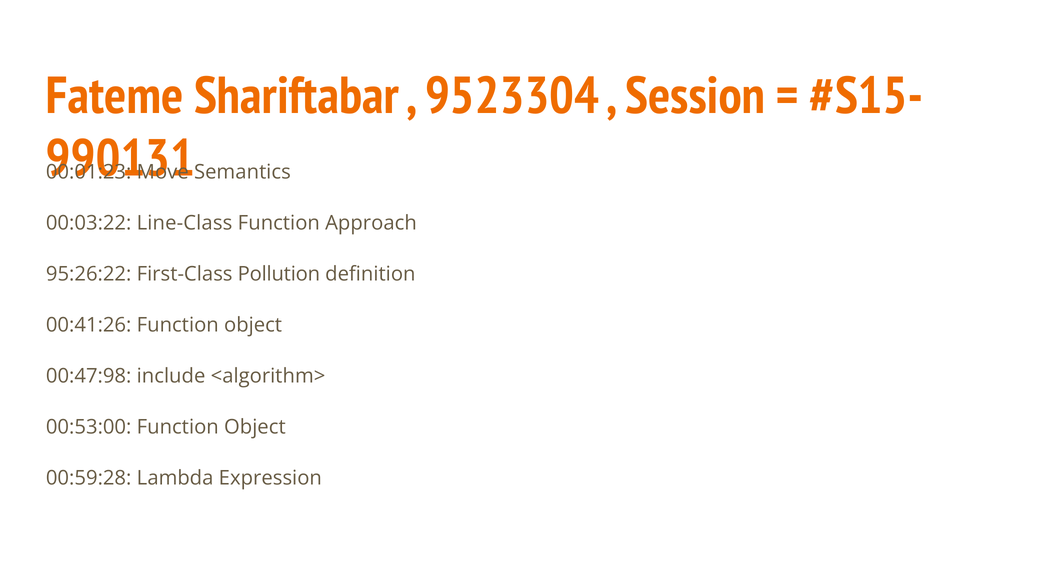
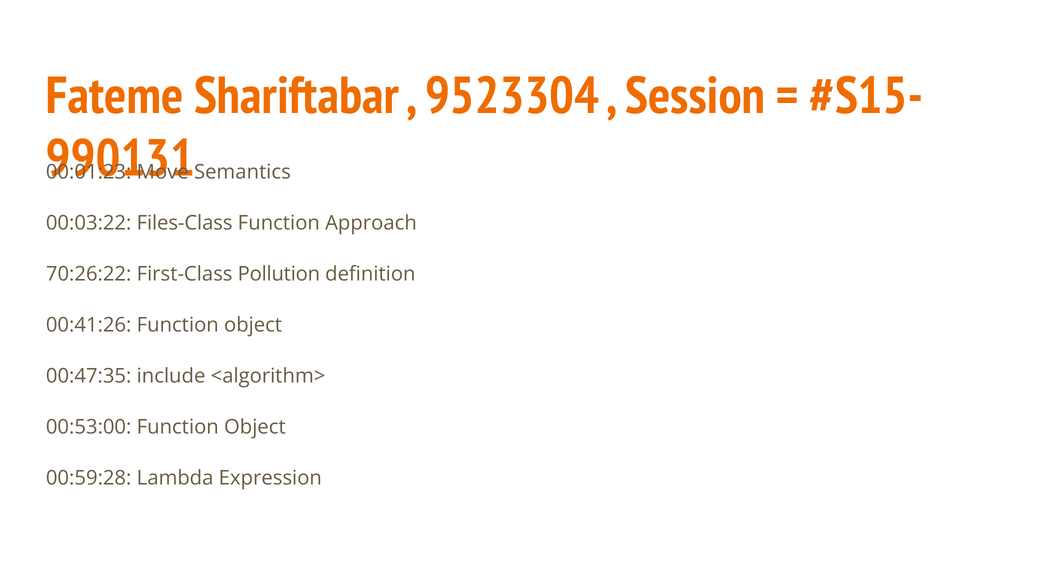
Line-Class: Line-Class -> Files-Class (185, 223)
95:26:22: 95:26:22 -> 70:26:22 (89, 274)
00:47:98: 00:47:98 -> 00:47:35 (89, 376)
